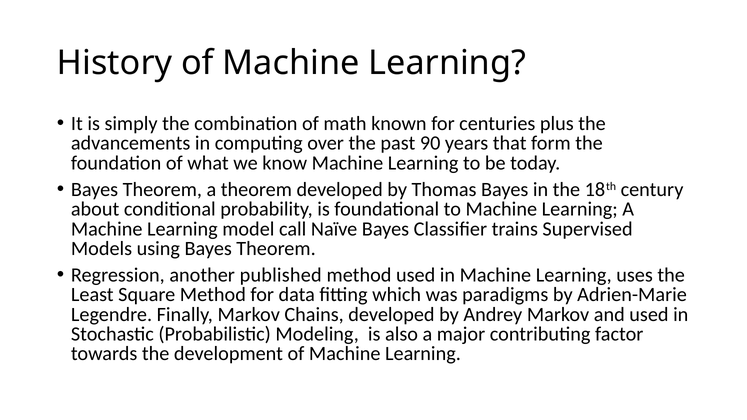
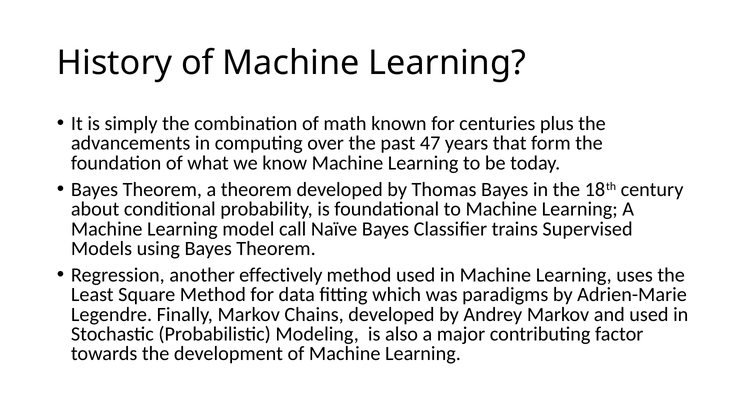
90: 90 -> 47 (430, 143)
published: published -> effectively (281, 275)
